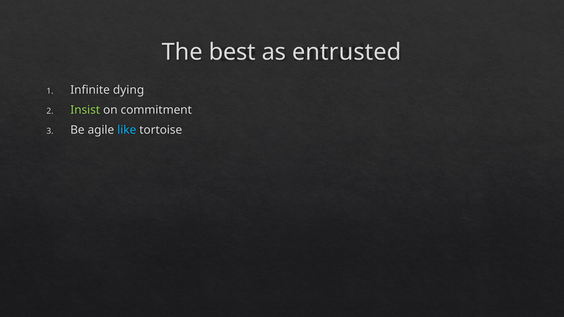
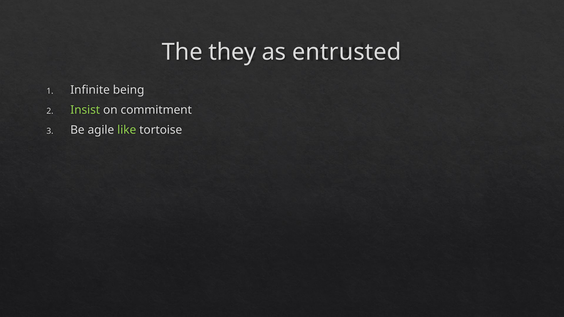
best: best -> they (232, 52)
dying: dying -> being (129, 90)
like colour: light blue -> light green (127, 130)
